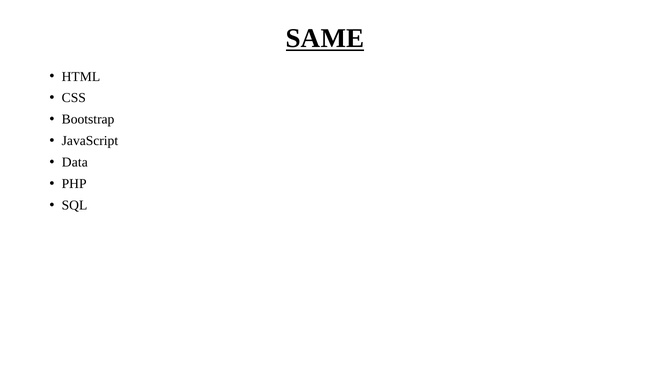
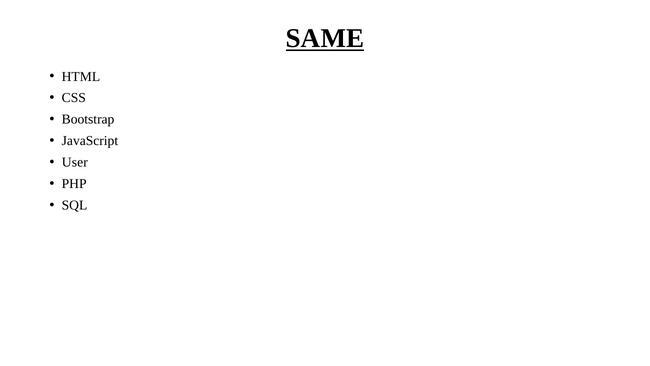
Data: Data -> User (75, 162)
